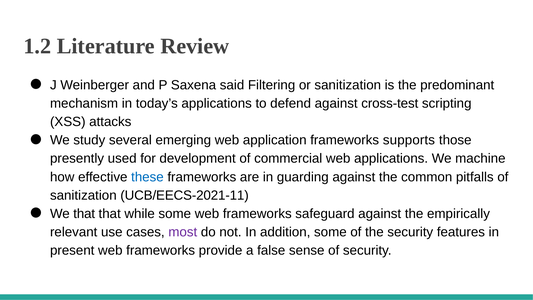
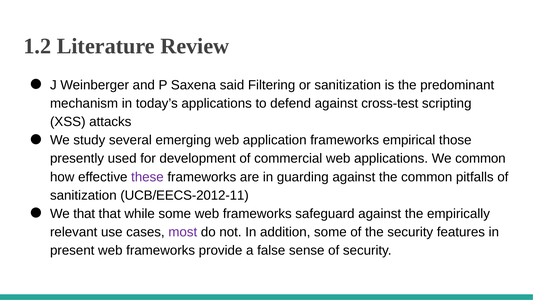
supports: supports -> empirical (409, 140)
We machine: machine -> common (480, 158)
these colour: blue -> purple (147, 177)
UCB/EECS-2021-11: UCB/EECS-2021-11 -> UCB/EECS-2012-11 (185, 195)
